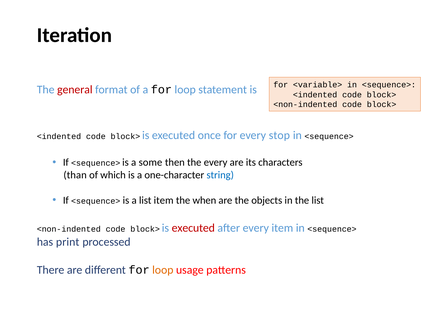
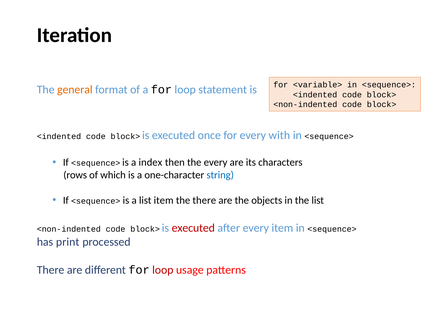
general colour: red -> orange (75, 90)
stop: stop -> with (279, 135)
some: some -> index (150, 162)
than: than -> rows (75, 175)
the when: when -> there (204, 200)
loop colour: orange -> red (163, 270)
